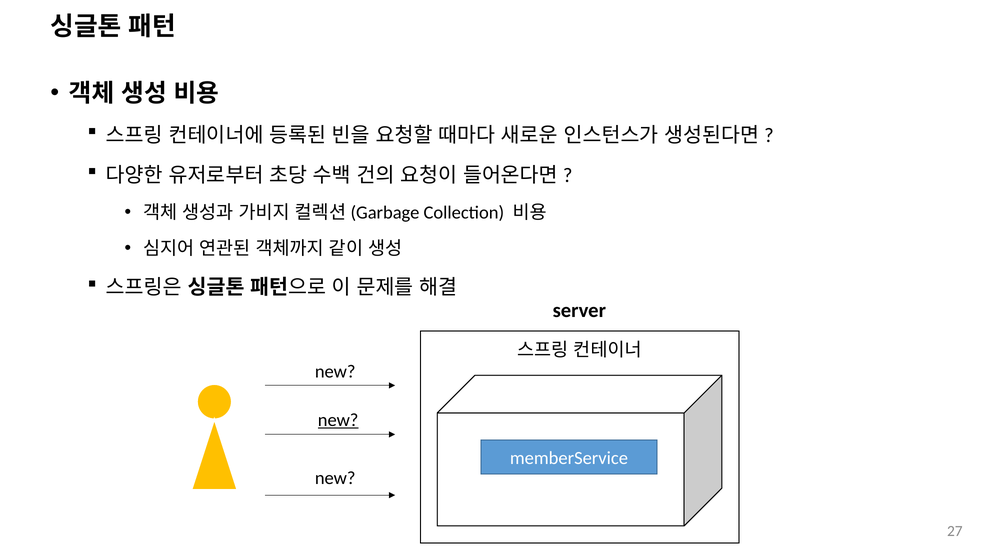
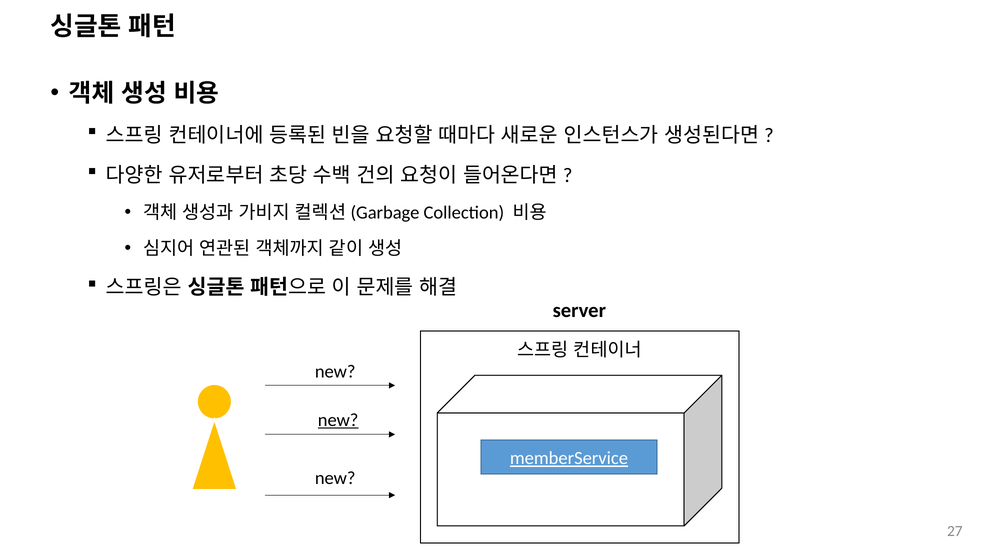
memberService underline: none -> present (569, 458)
